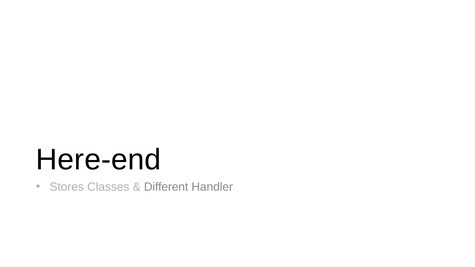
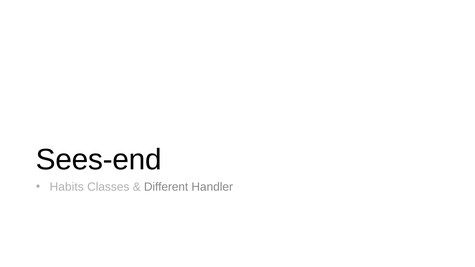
Here-end: Here-end -> Sees-end (99, 160)
Stores: Stores -> Habits (67, 187)
